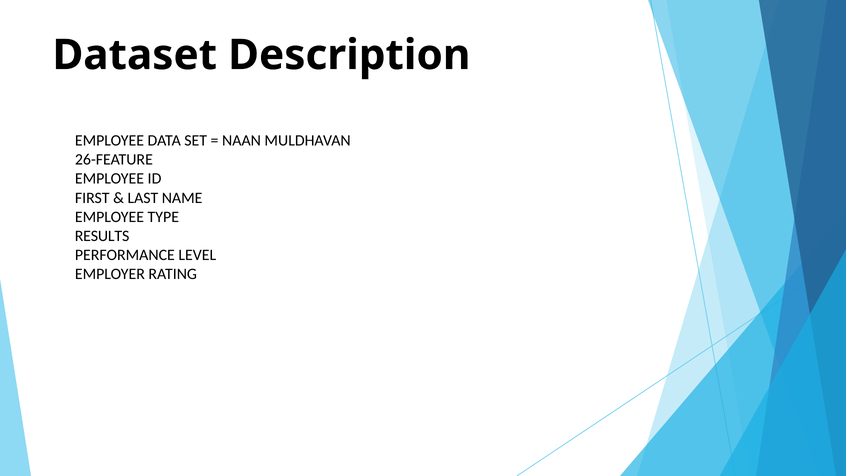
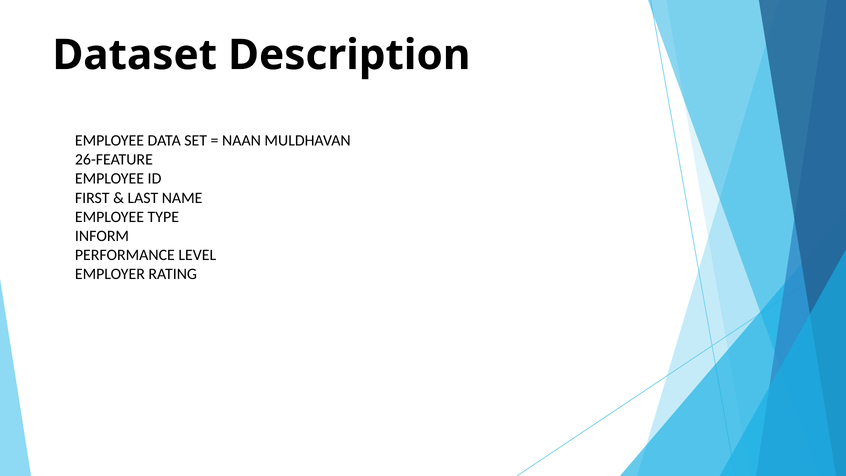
RESULTS: RESULTS -> INFORM (102, 236)
